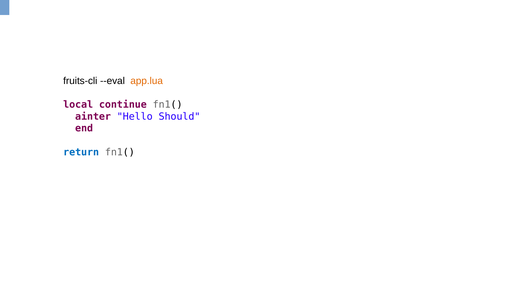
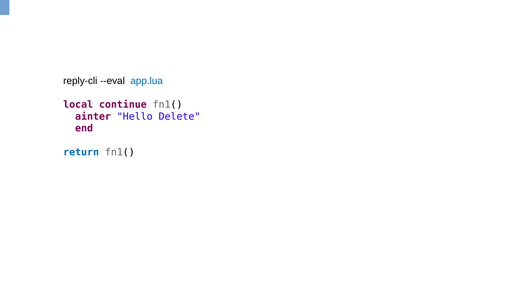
fruits-cli: fruits-cli -> reply-cli (80, 81)
app.lua colour: orange -> blue (147, 81)
Should: Should -> Delete (180, 117)
